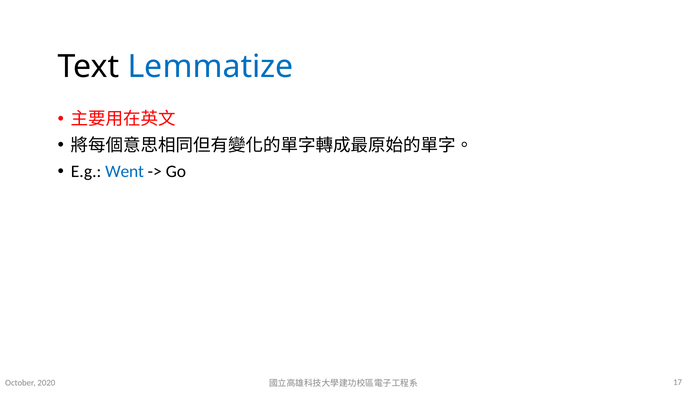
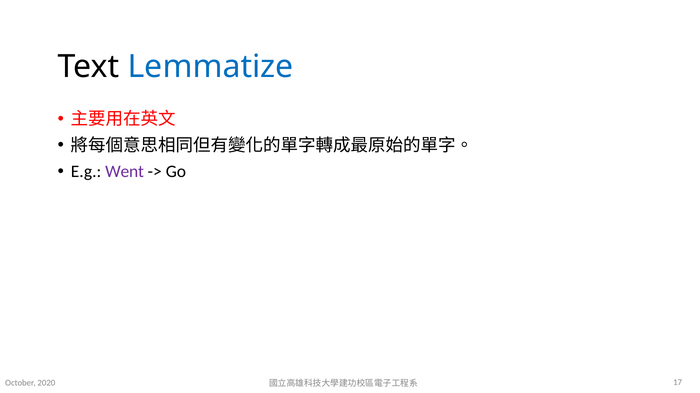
Went colour: blue -> purple (125, 172)
